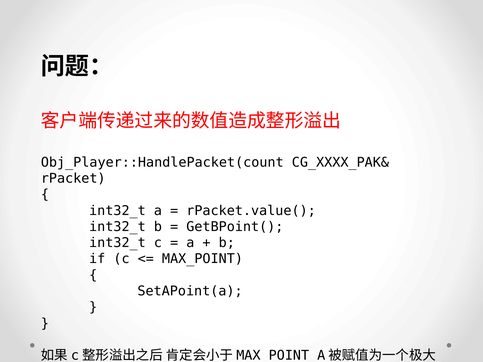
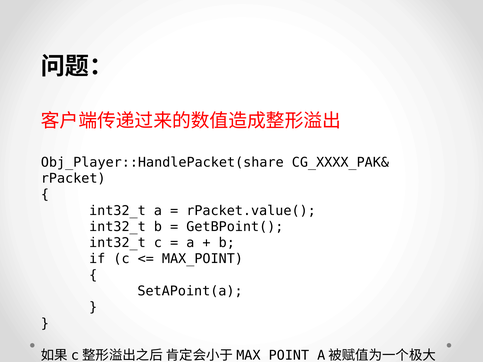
Obj_Player::HandlePacket(count: Obj_Player::HandlePacket(count -> Obj_Player::HandlePacket(share (162, 162)
